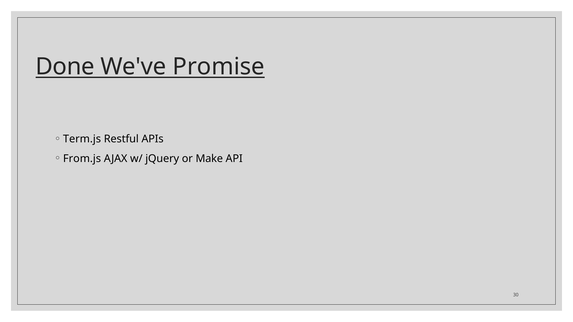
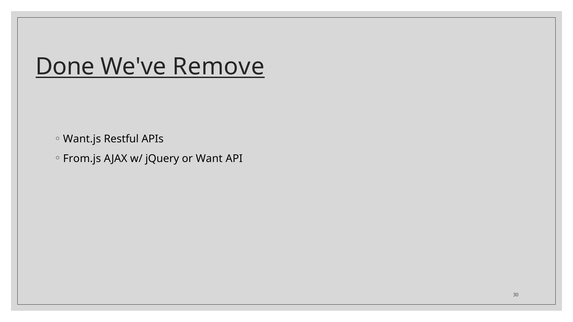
Promise: Promise -> Remove (219, 67)
Term.js: Term.js -> Want.js (82, 139)
Make: Make -> Want (209, 159)
